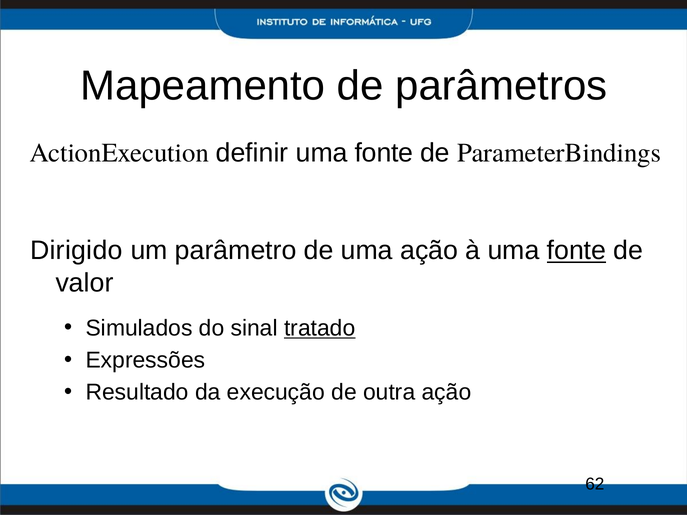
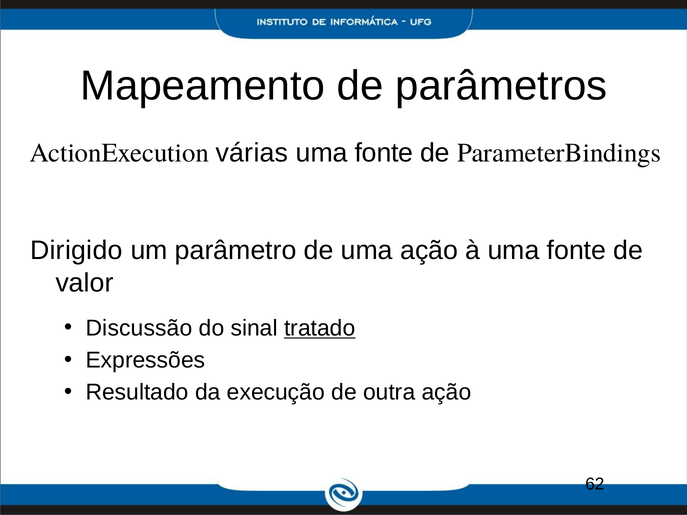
definir: definir -> várias (252, 153)
fonte underline: present -> none (576, 251)
Simulados: Simulados -> Discussão (139, 328)
